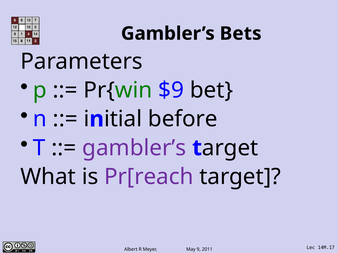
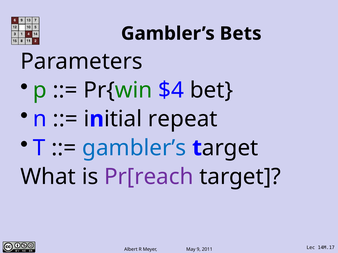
$9: $9 -> $4 (171, 90)
before: before -> repeat (183, 119)
gambler’s colour: purple -> blue (134, 148)
